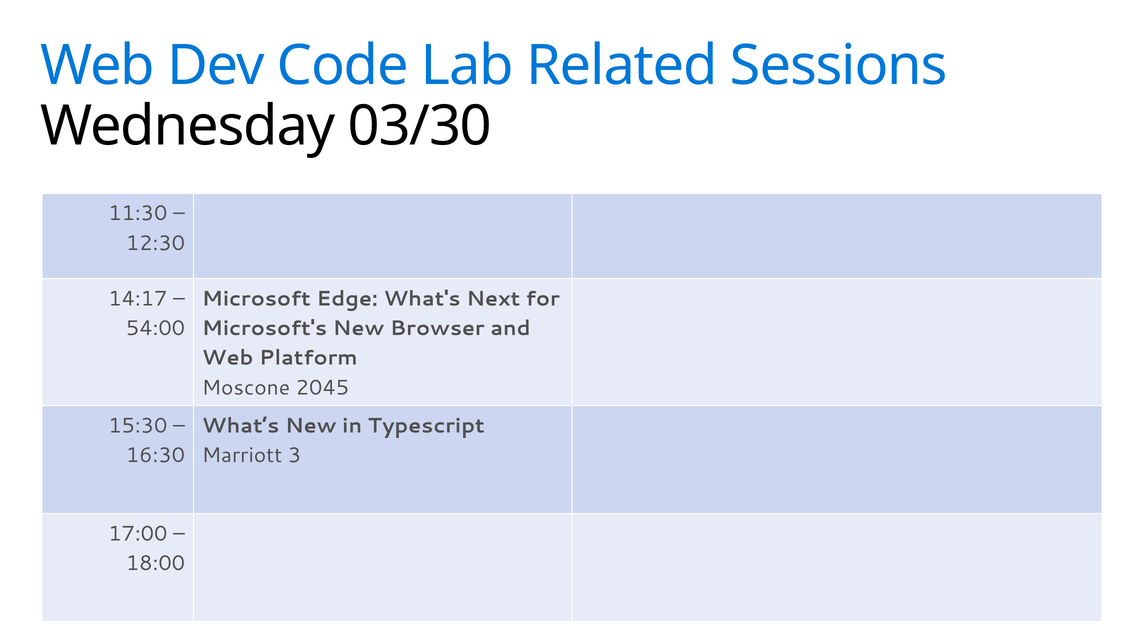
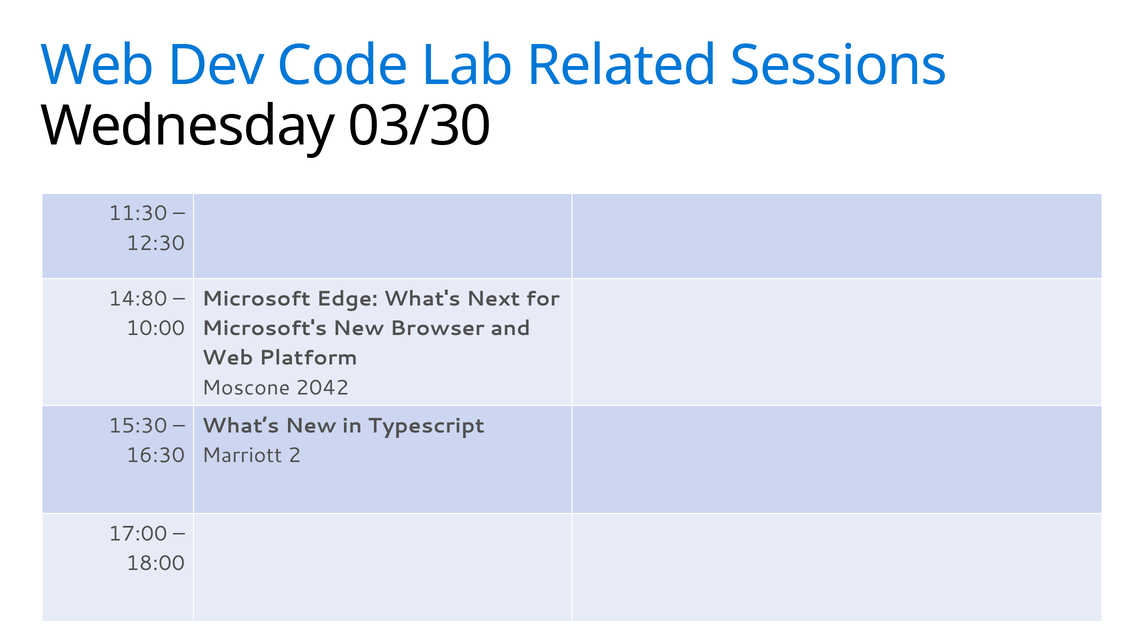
14:17: 14:17 -> 14:80 (138, 299)
54:00: 54:00 -> 10:00 (156, 329)
2045: 2045 -> 2042 (322, 388)
3: 3 -> 2 (295, 456)
